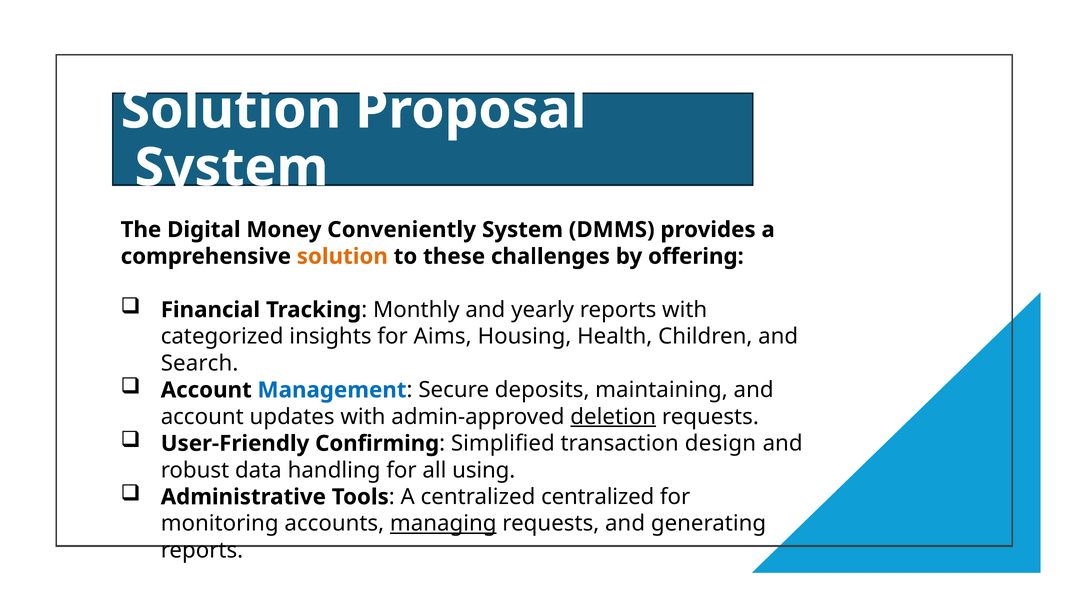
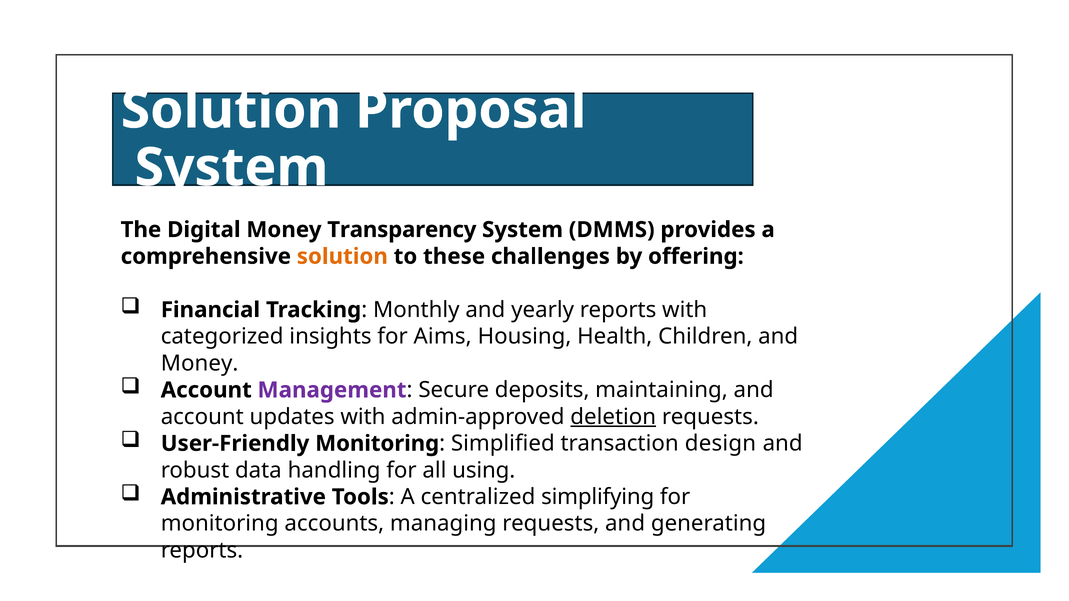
Conveniently: Conveniently -> Transparency (402, 230)
Search: Search -> Money (200, 363)
Management colour: blue -> purple (332, 390)
User-Friendly Confirming: Confirming -> Monitoring (377, 444)
centralized centralized: centralized -> simplifying (598, 497)
managing underline: present -> none (443, 524)
